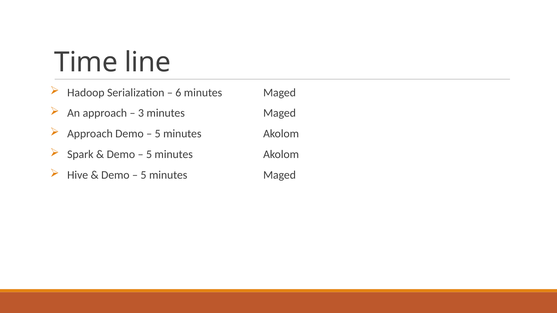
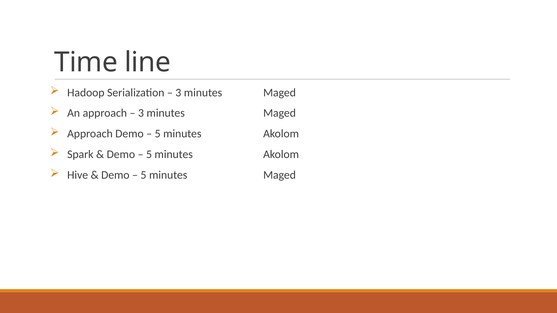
6: 6 -> 3 (178, 93)
